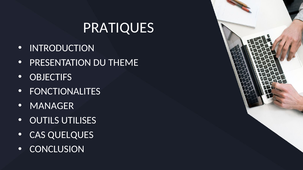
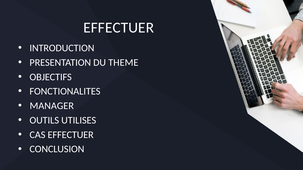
PRATIQUES: PRATIQUES -> EFFECTUER (119, 28)
CAS QUELQUES: QUELQUES -> EFFECTUER (71, 135)
